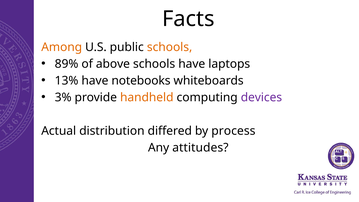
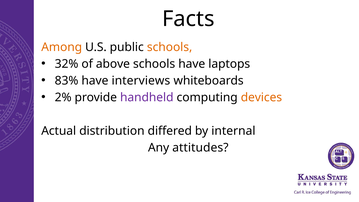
89%: 89% -> 32% (67, 64)
13%: 13% -> 83% (67, 81)
notebooks: notebooks -> interviews (141, 81)
3%: 3% -> 2% (63, 97)
handheld colour: orange -> purple (147, 97)
devices colour: purple -> orange (261, 97)
process: process -> internal (233, 131)
